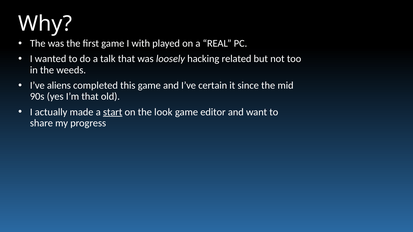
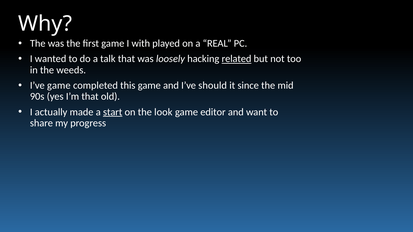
related underline: none -> present (237, 59)
I’ve aliens: aliens -> game (59, 86)
certain: certain -> should (213, 86)
